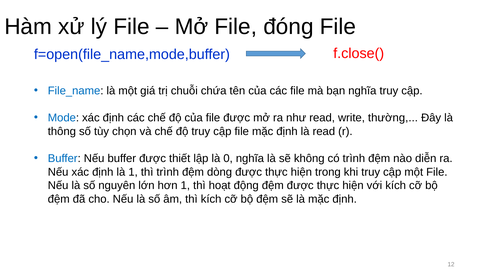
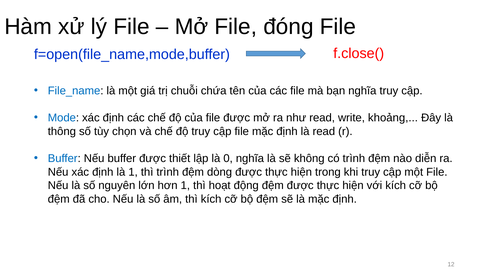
thường: thường -> khoảng (393, 118)
